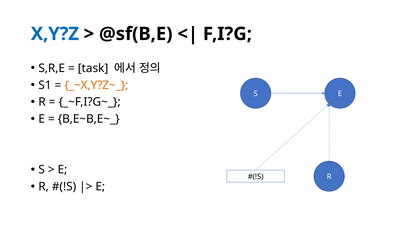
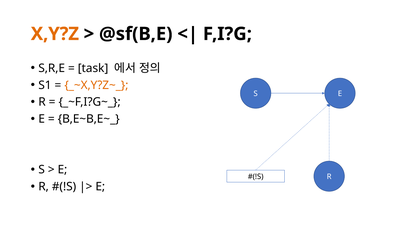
X,Y?Z colour: blue -> orange (55, 34)
